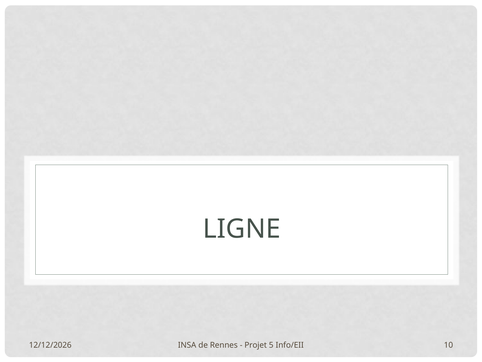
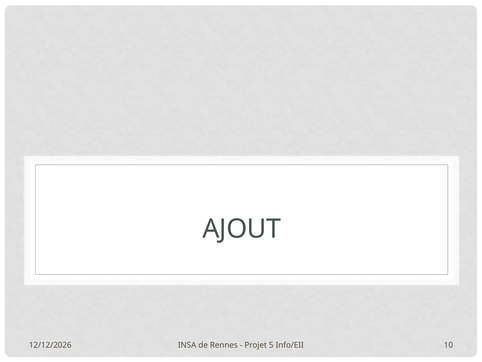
LIGNE: LIGNE -> AJOUT (242, 229)
